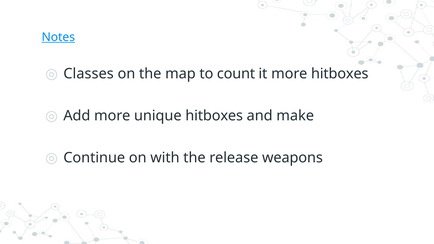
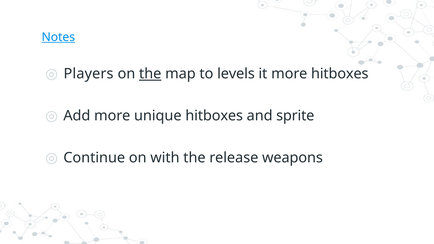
Classes: Classes -> Players (89, 74)
the underline: none -> present (150, 74)
count: count -> levels (236, 74)
make: make -> sprite (295, 116)
